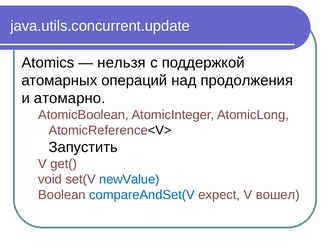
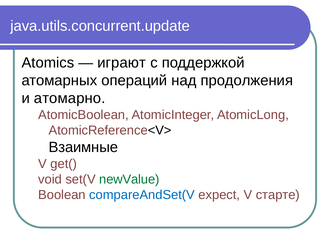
нельзя: нельзя -> играют (122, 63)
Запустить: Запустить -> Взаимные (83, 147)
newValue colour: blue -> green (129, 179)
вошел: вошел -> старте (278, 195)
